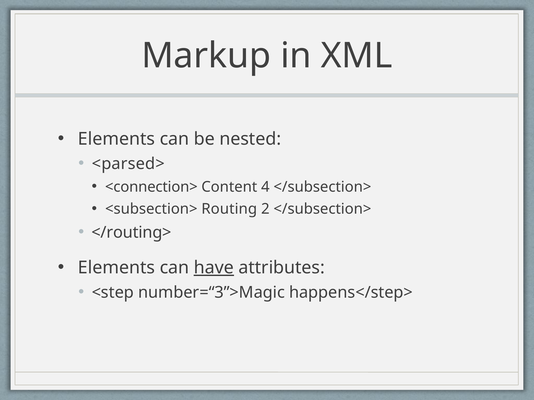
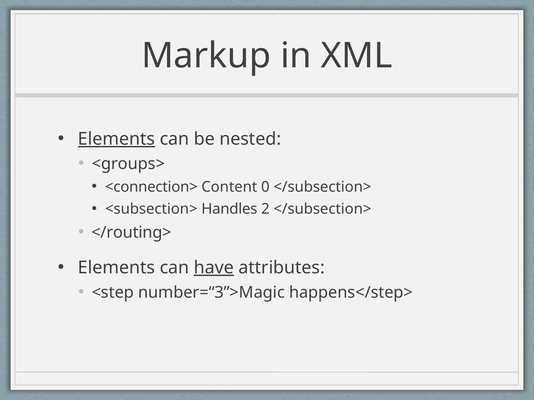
Elements underline: none -> present (116, 139)
<parsed>: <parsed> -> <groups> (128, 164)
4: 4 -> 0 (265, 187)
Routing: Routing -> Handles (229, 209)
